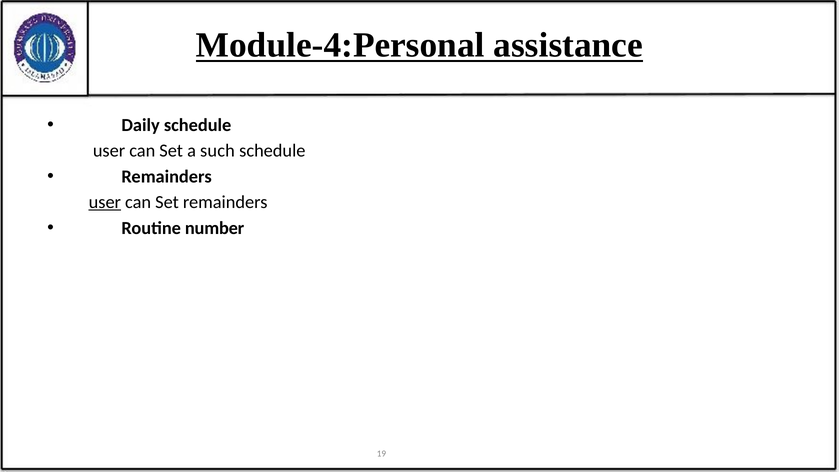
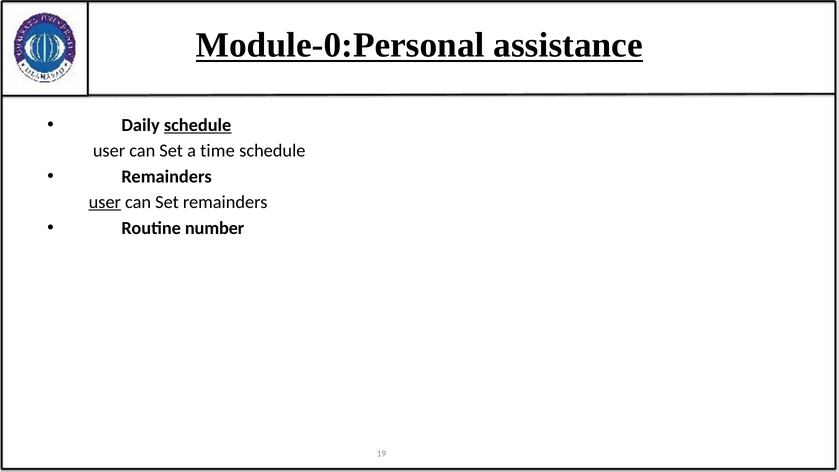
Module-4:Personal: Module-4:Personal -> Module-0:Personal (340, 45)
schedule underline: none -> present (198, 125)
such: such -> time (217, 151)
